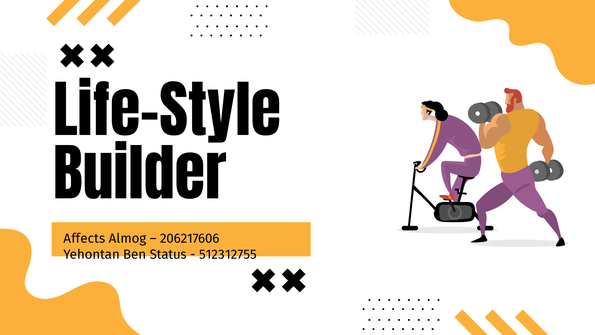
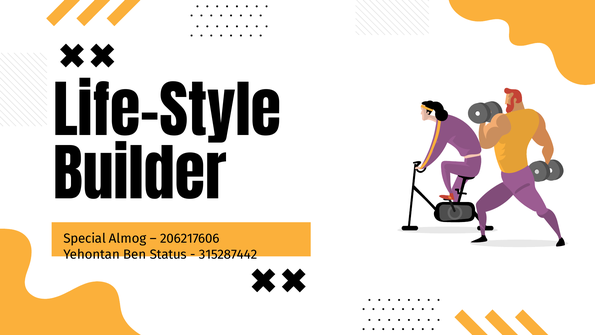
Affects: Affects -> Special (85, 238)
512312755: 512312755 -> 315287442 (228, 254)
